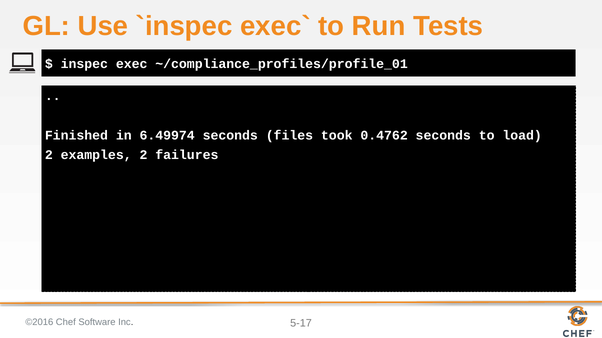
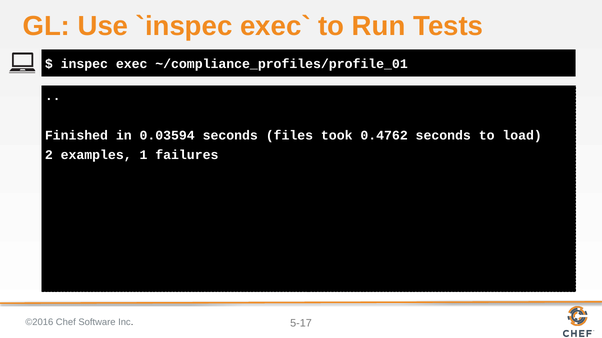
6.49974: 6.49974 -> 0.03594 (167, 135)
examples 2: 2 -> 1 (143, 155)
